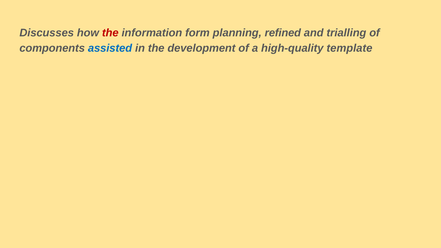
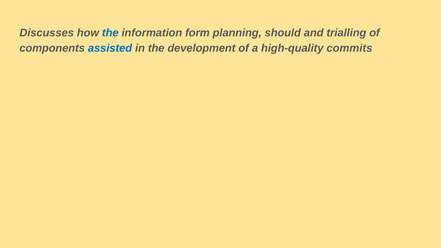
the colour: red -> blue (110, 33)
refined: refined -> should (283, 33)
template: template -> commits (349, 48)
